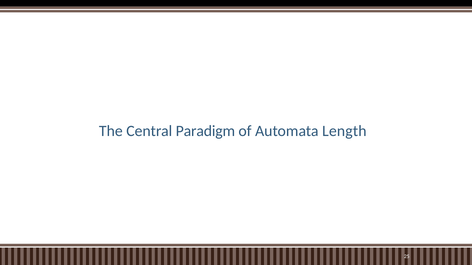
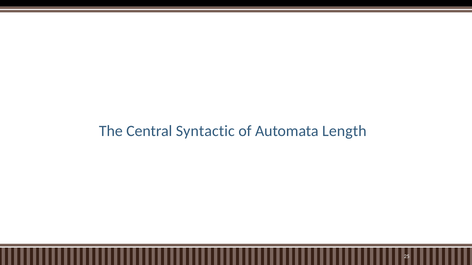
Paradigm: Paradigm -> Syntactic (205, 131)
